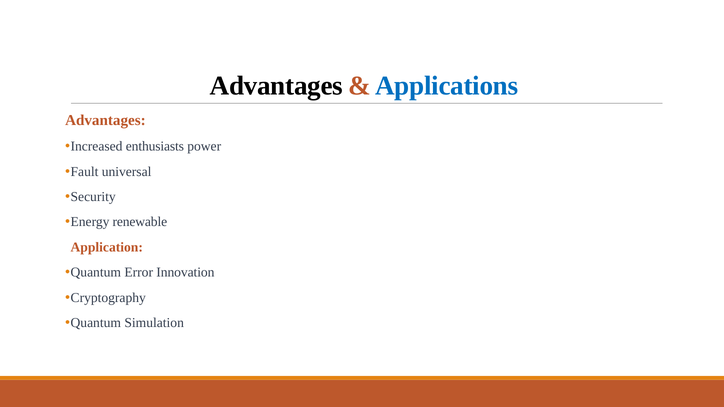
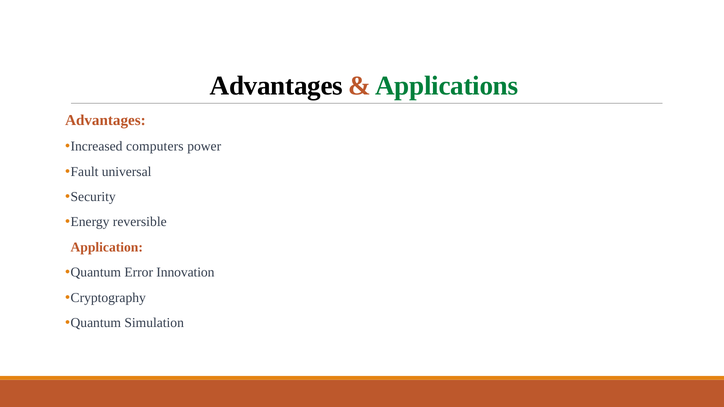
Applications colour: blue -> green (447, 86)
enthusiasts: enthusiasts -> computers (155, 146)
renewable: renewable -> reversible (140, 222)
